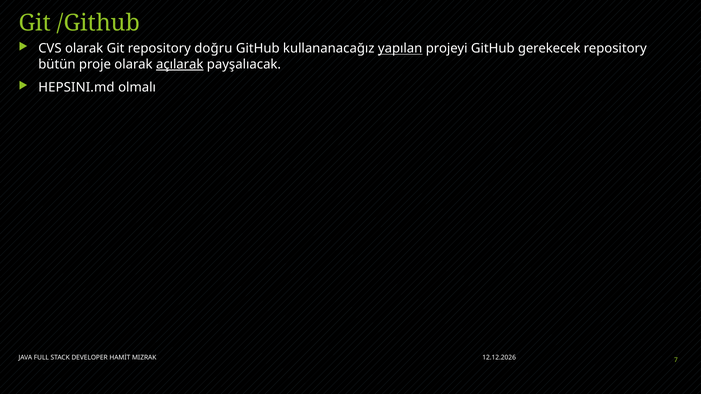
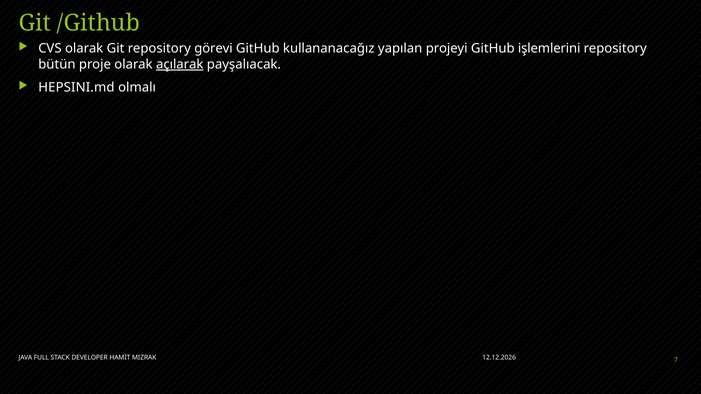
doğru: doğru -> görevi (213, 49)
yapılan underline: present -> none (400, 49)
gerekecek: gerekecek -> işlemlerini (549, 49)
